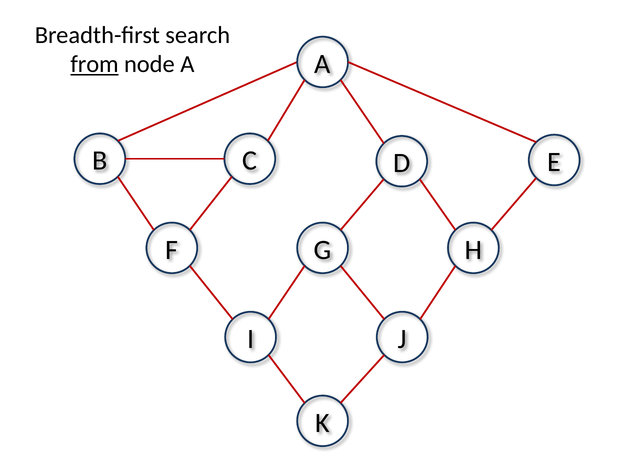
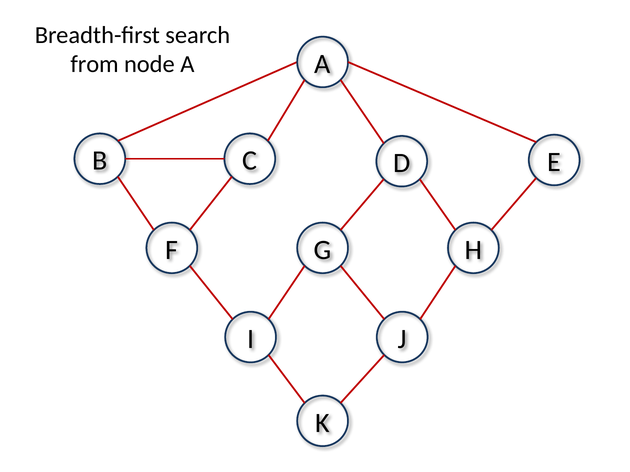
from underline: present -> none (95, 64)
